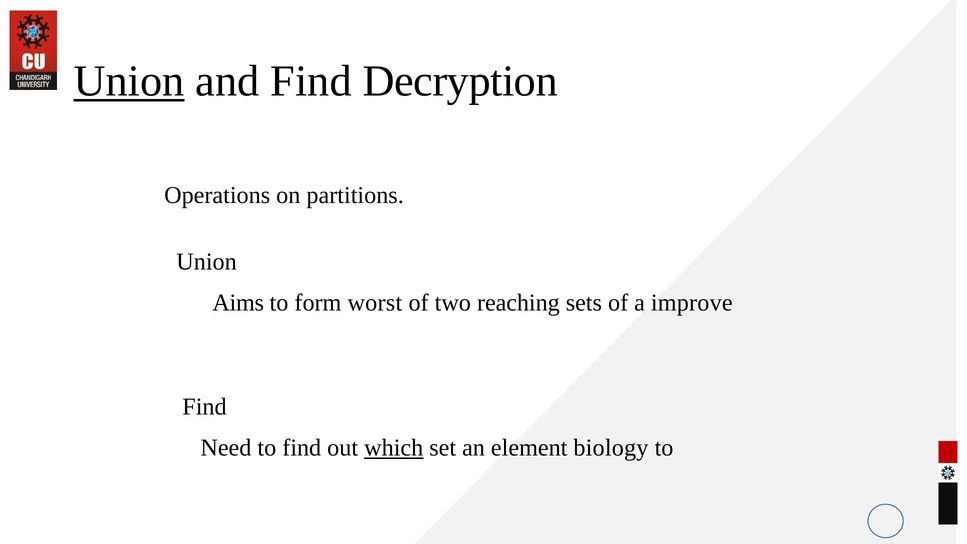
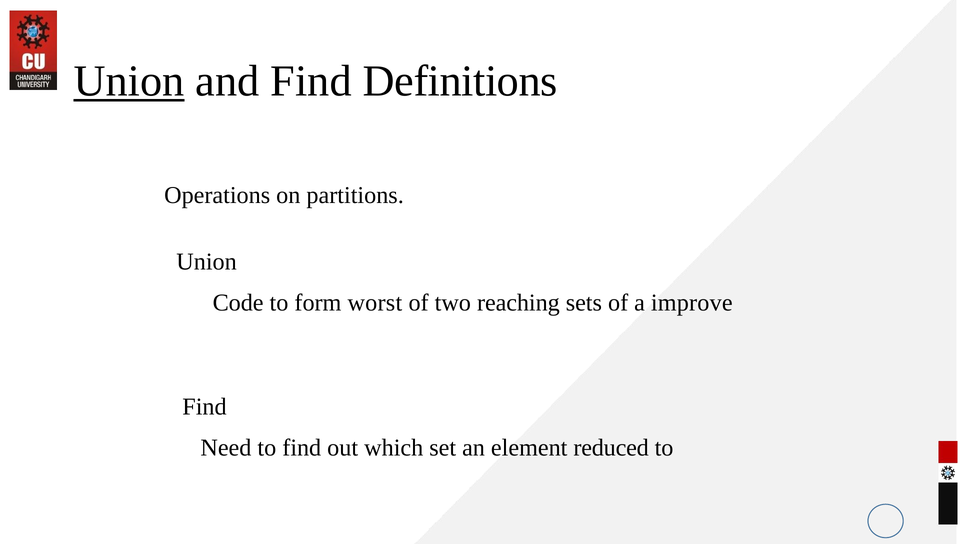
Decryption: Decryption -> Definitions (460, 81)
Aims: Aims -> Code (238, 303)
which underline: present -> none (394, 448)
biology: biology -> reduced (611, 448)
